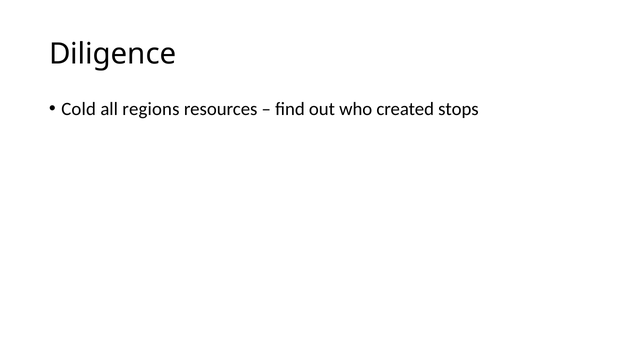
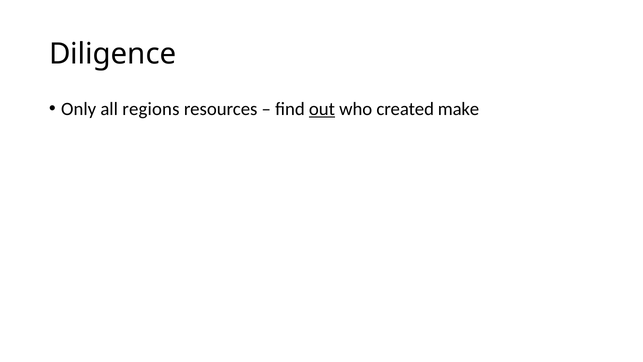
Cold: Cold -> Only (79, 109)
out underline: none -> present (322, 109)
stops: stops -> make (458, 109)
